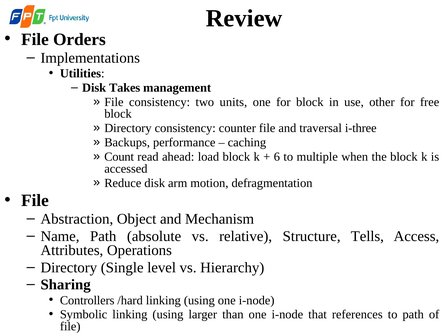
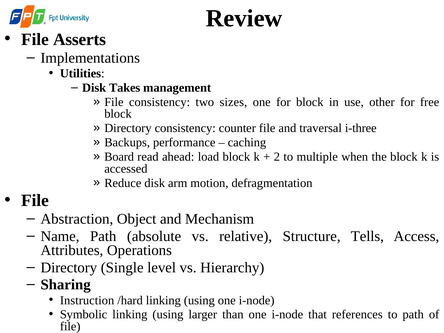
Orders: Orders -> Asserts (79, 39)
units: units -> sizes (233, 102)
Count: Count -> Board (119, 157)
6: 6 -> 2 (277, 157)
Controllers: Controllers -> Instruction (87, 300)
